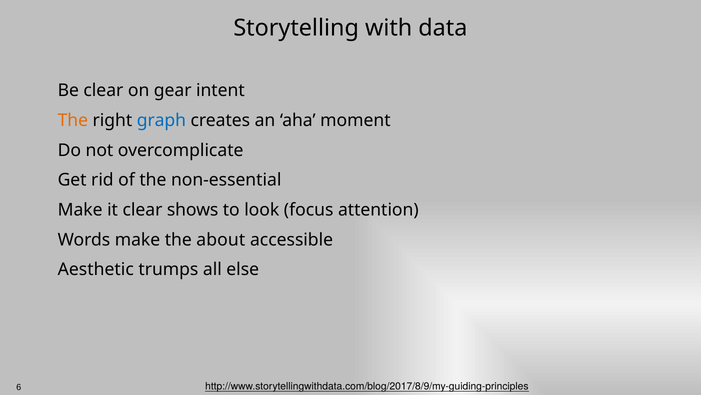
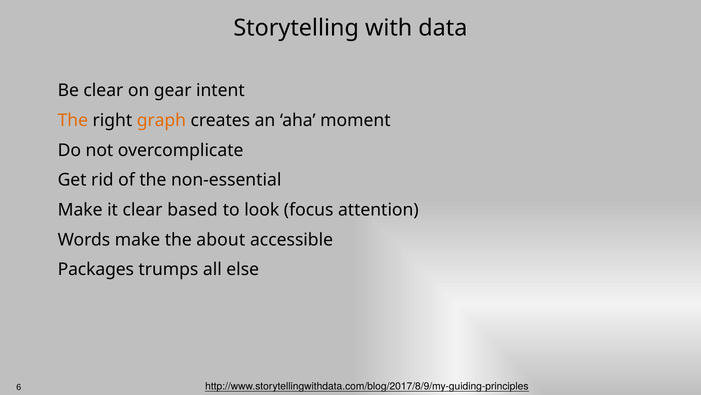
graph colour: blue -> orange (161, 120)
shows: shows -> based (193, 210)
Aesthetic: Aesthetic -> Packages (96, 269)
